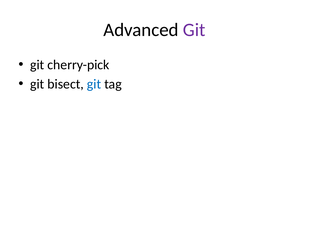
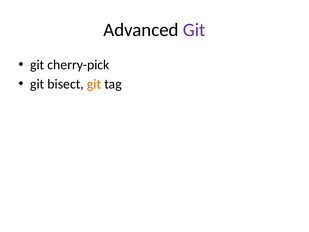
git colour: blue -> orange (94, 84)
